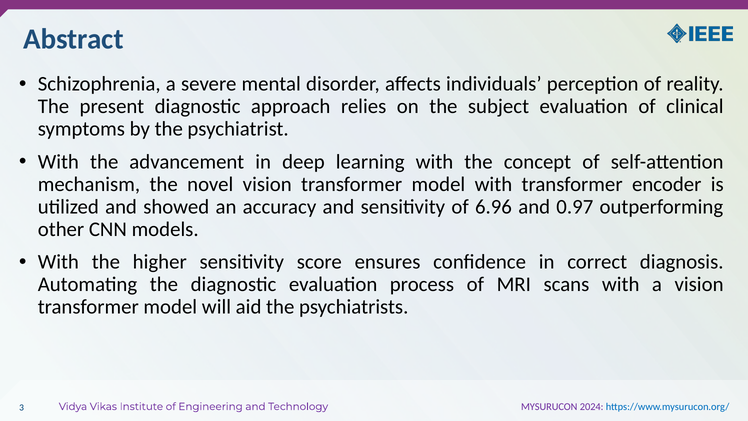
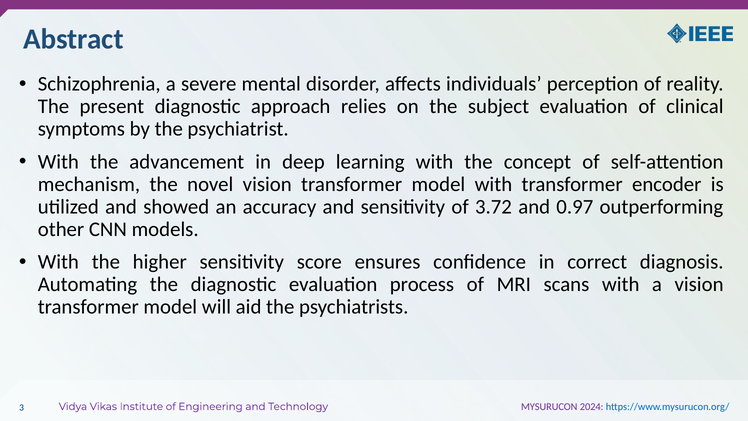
6.96: 6.96 -> 3.72 (493, 207)
